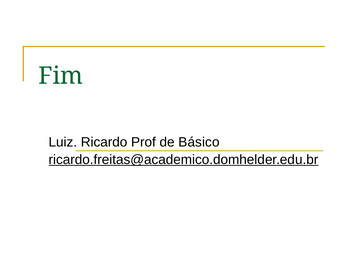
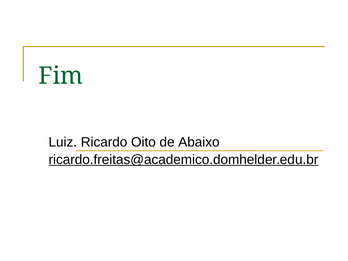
Prof: Prof -> Oito (144, 142)
Básico: Básico -> Abaixo (199, 142)
